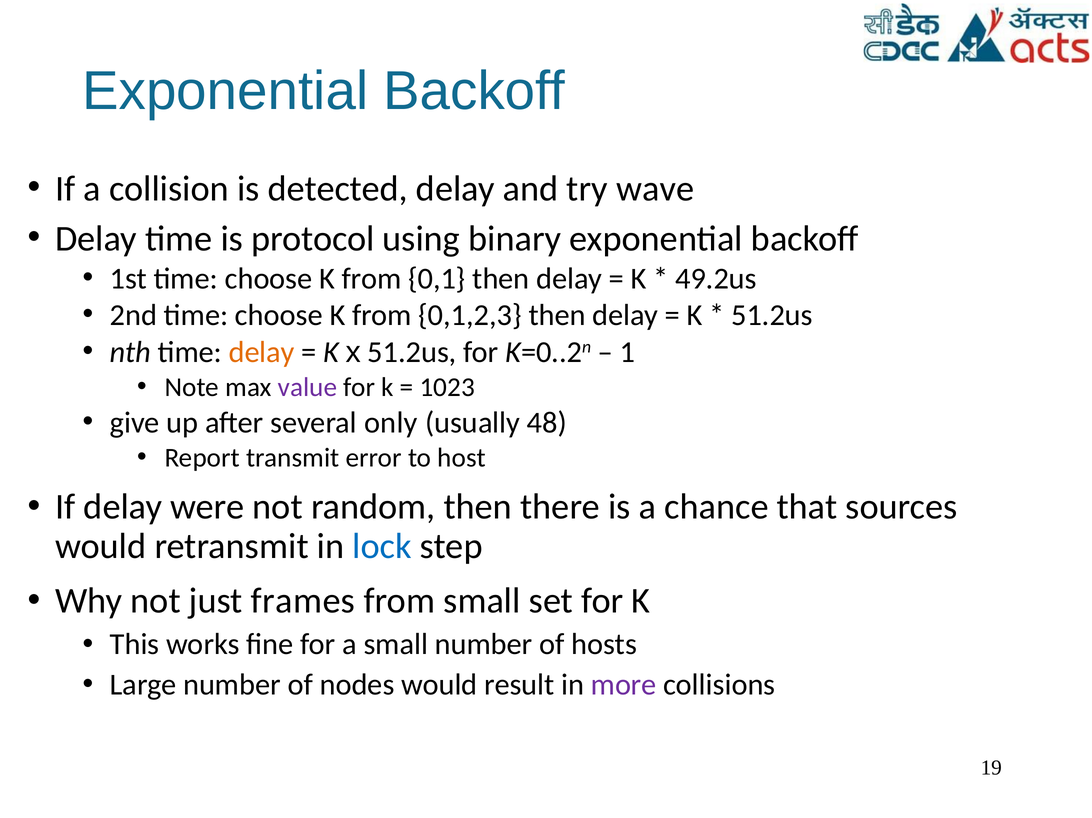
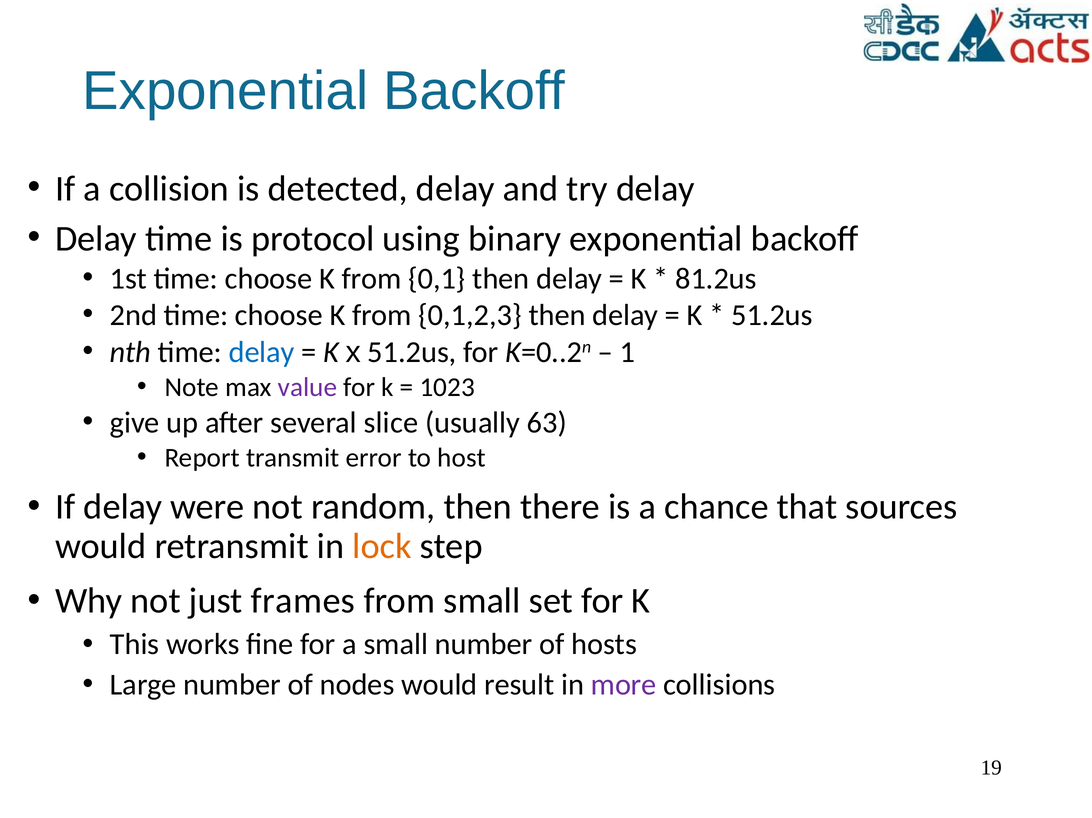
try wave: wave -> delay (655, 189)
49.2us: 49.2us -> 81.2us (716, 279)
delay colour: orange -> blue (262, 352)
only: only -> slice (391, 423)
48: 48 -> 63 (547, 423)
lock colour: blue -> orange (382, 546)
